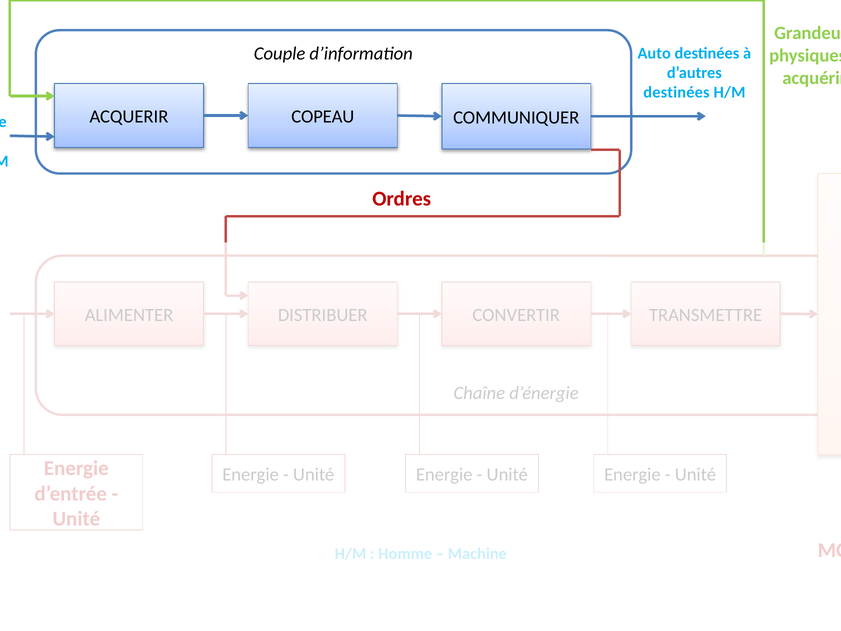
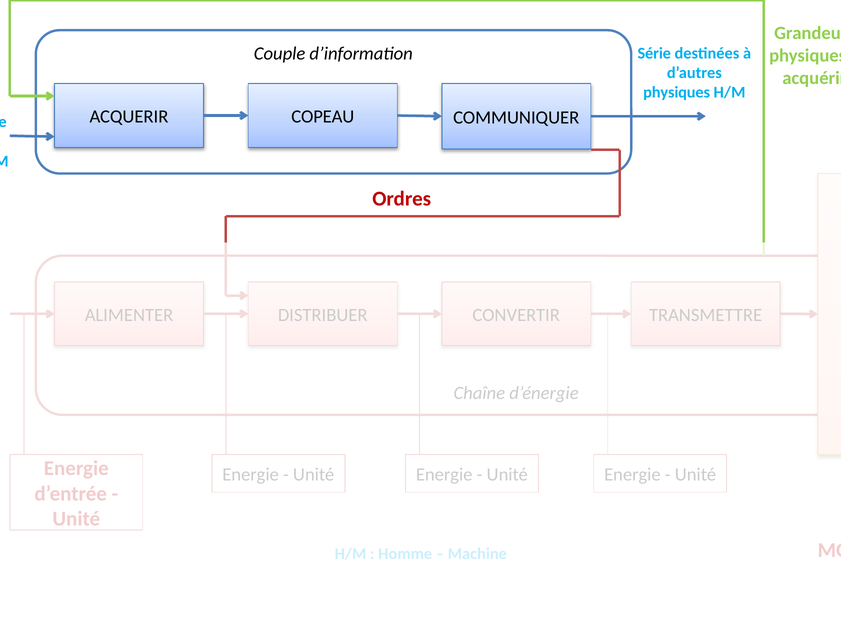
Auto: Auto -> Série (654, 53)
destinées: destinées -> physiques (677, 93)
